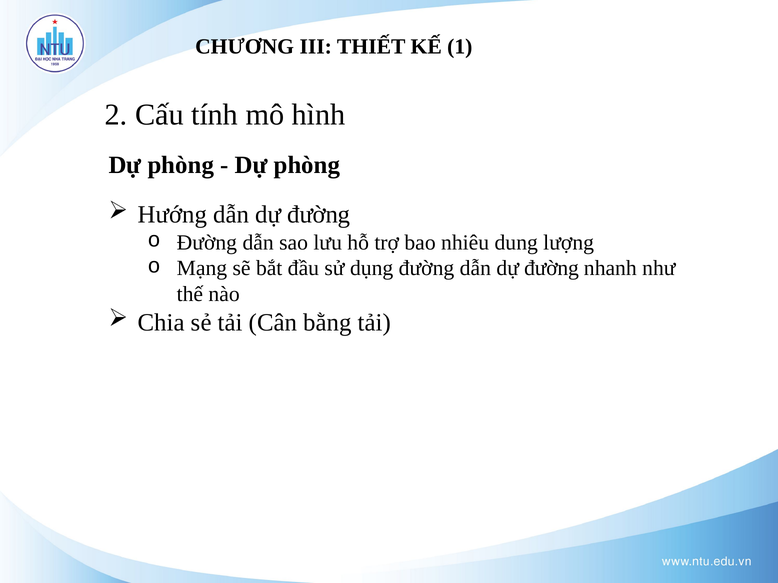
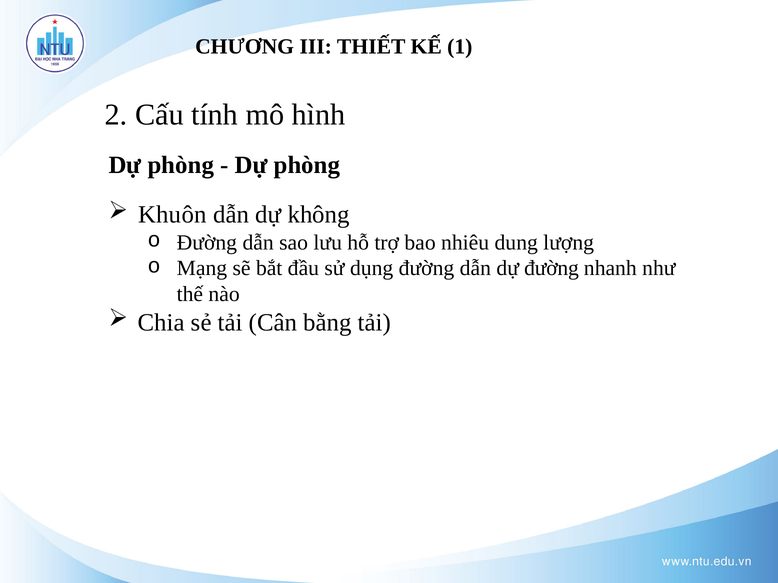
Hướng: Hướng -> Khuôn (172, 215)
đường: đường -> không (319, 215)
